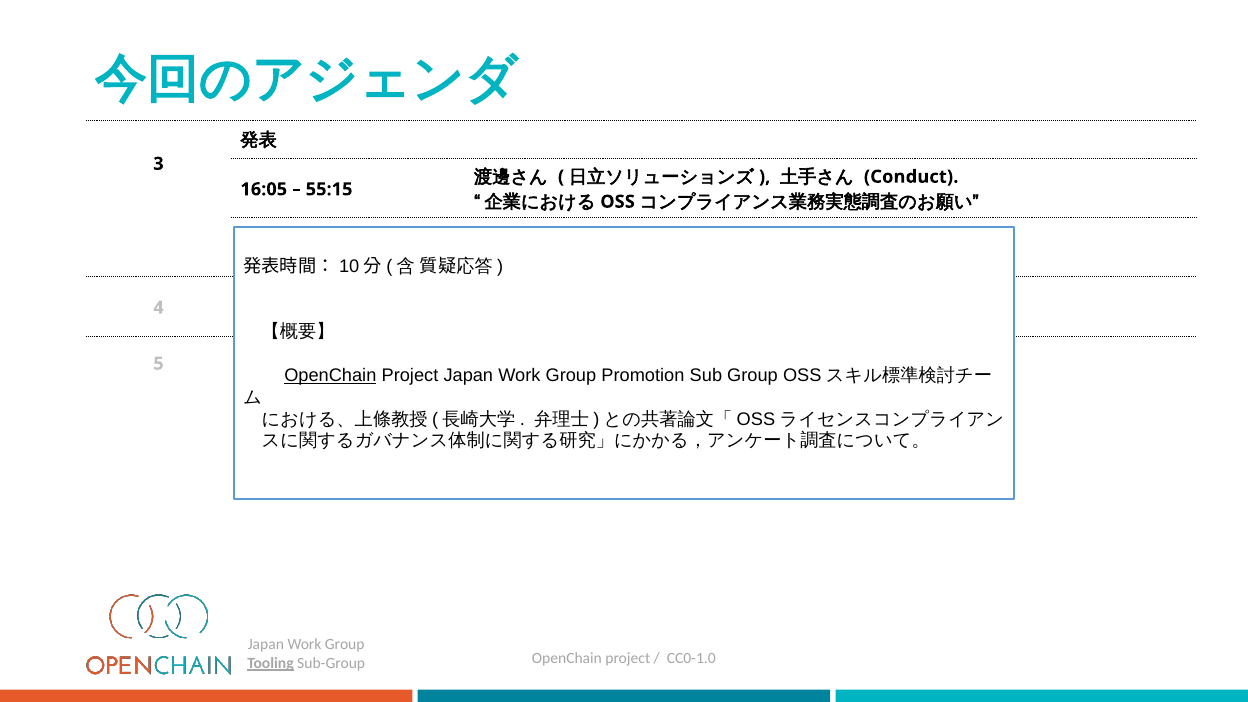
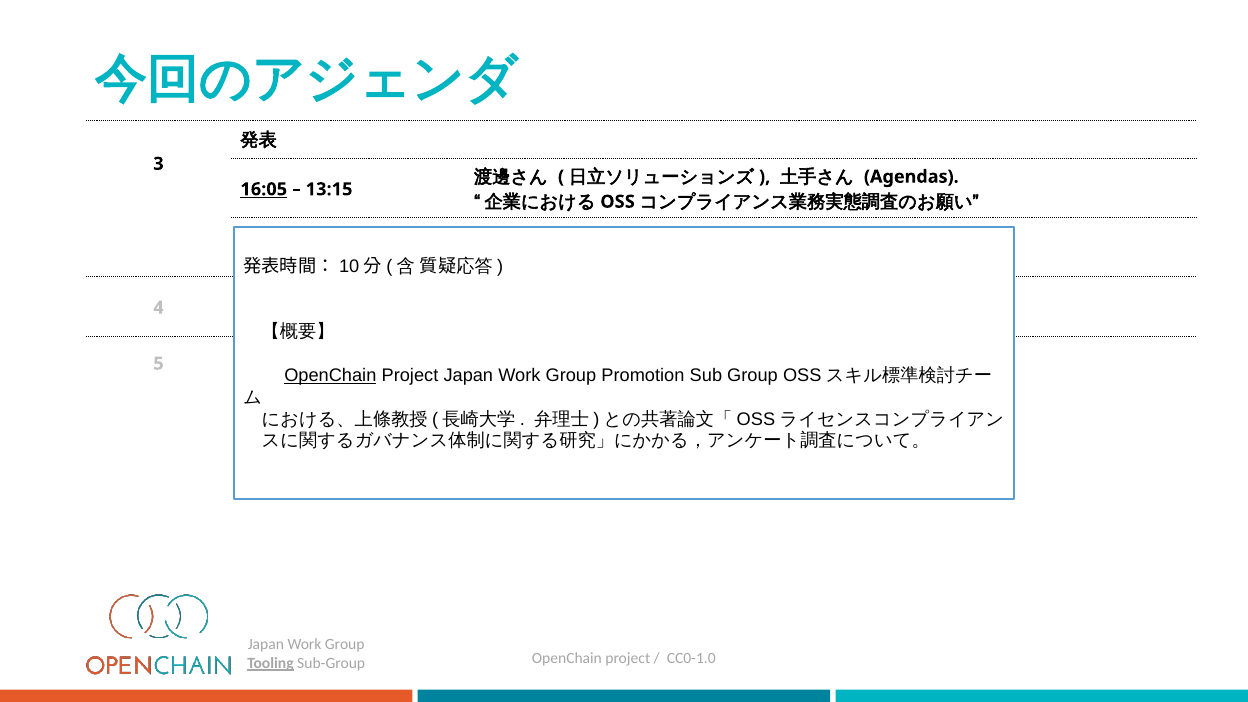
Conduct: Conduct -> Agendas (911, 177)
16:05 underline: none -> present (264, 189)
55:15: 55:15 -> 13:15 (329, 189)
